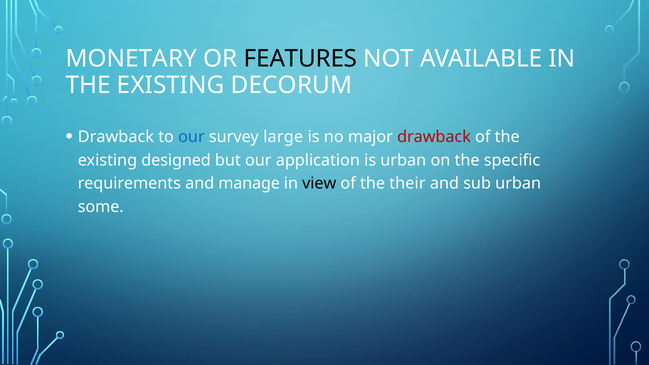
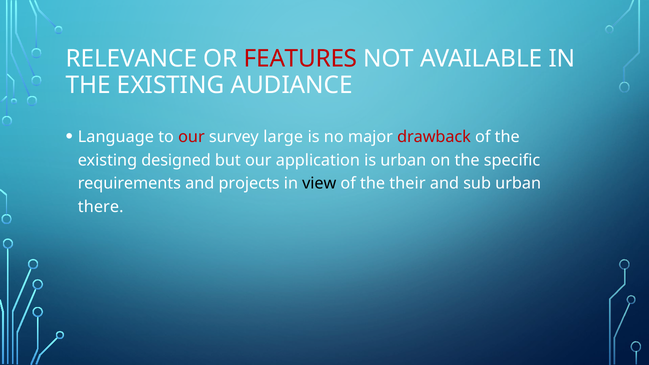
MONETARY: MONETARY -> RELEVANCE (131, 59)
FEATURES colour: black -> red (301, 59)
DECORUM: DECORUM -> AUDIANCE (292, 85)
Drawback: Drawback -> Language (116, 137)
our colour: blue -> red (191, 137)
manage: manage -> projects (249, 184)
some: some -> there (101, 207)
